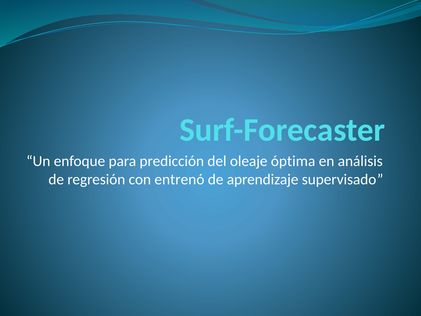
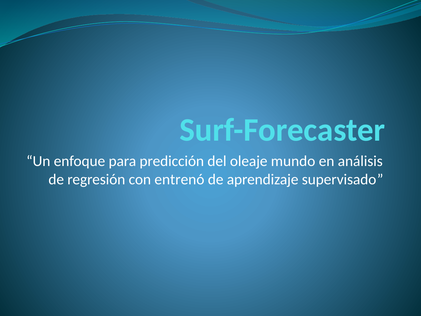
óptima: óptima -> mundo (293, 161)
